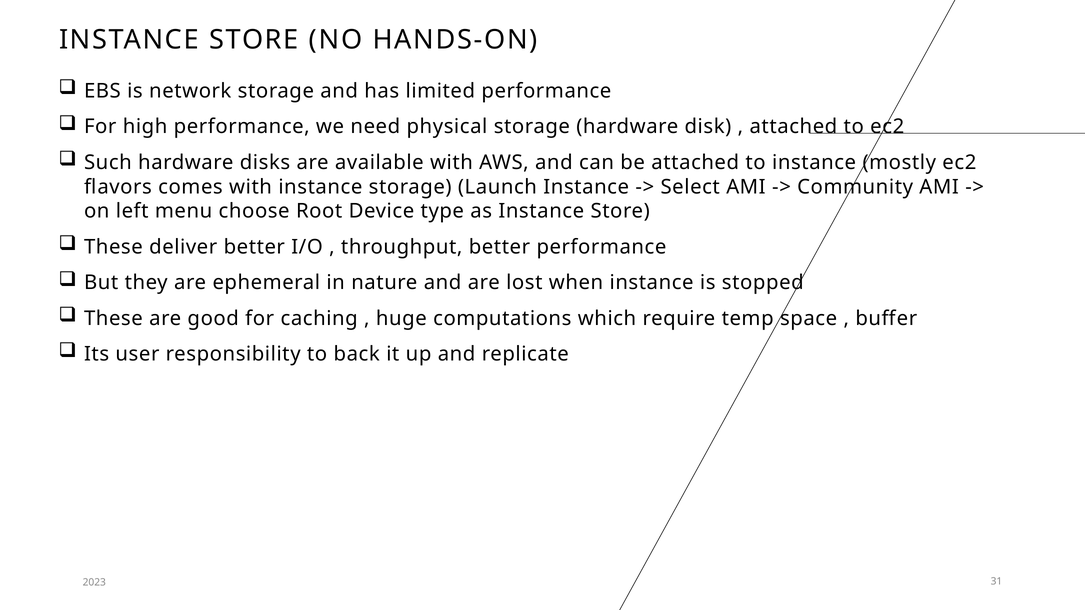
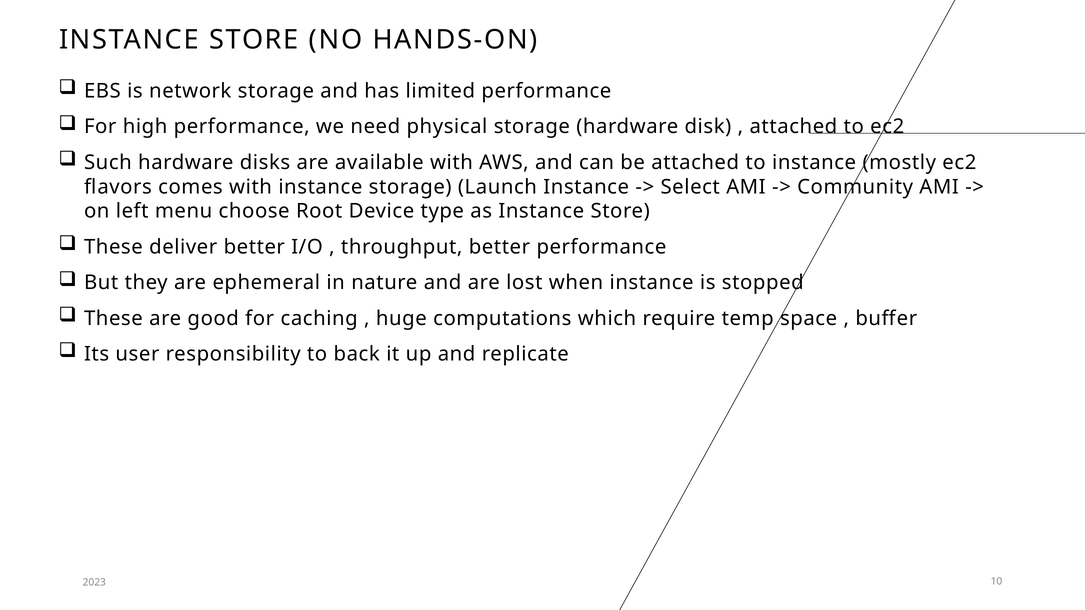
31: 31 -> 10 (997, 582)
